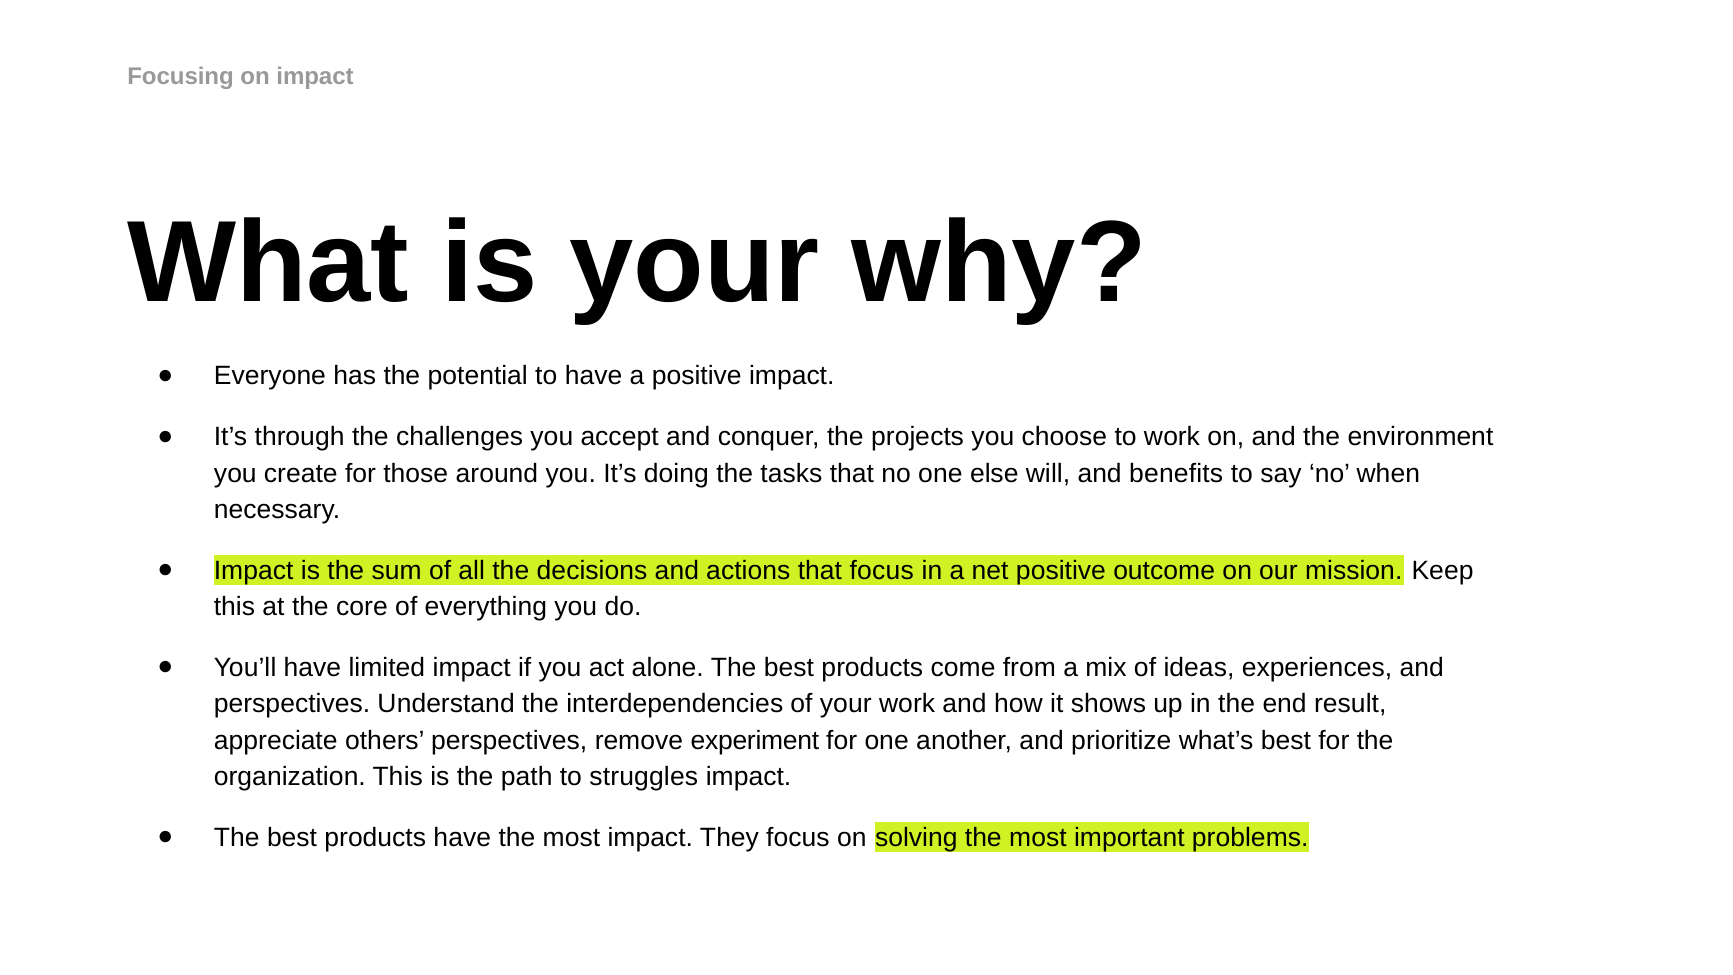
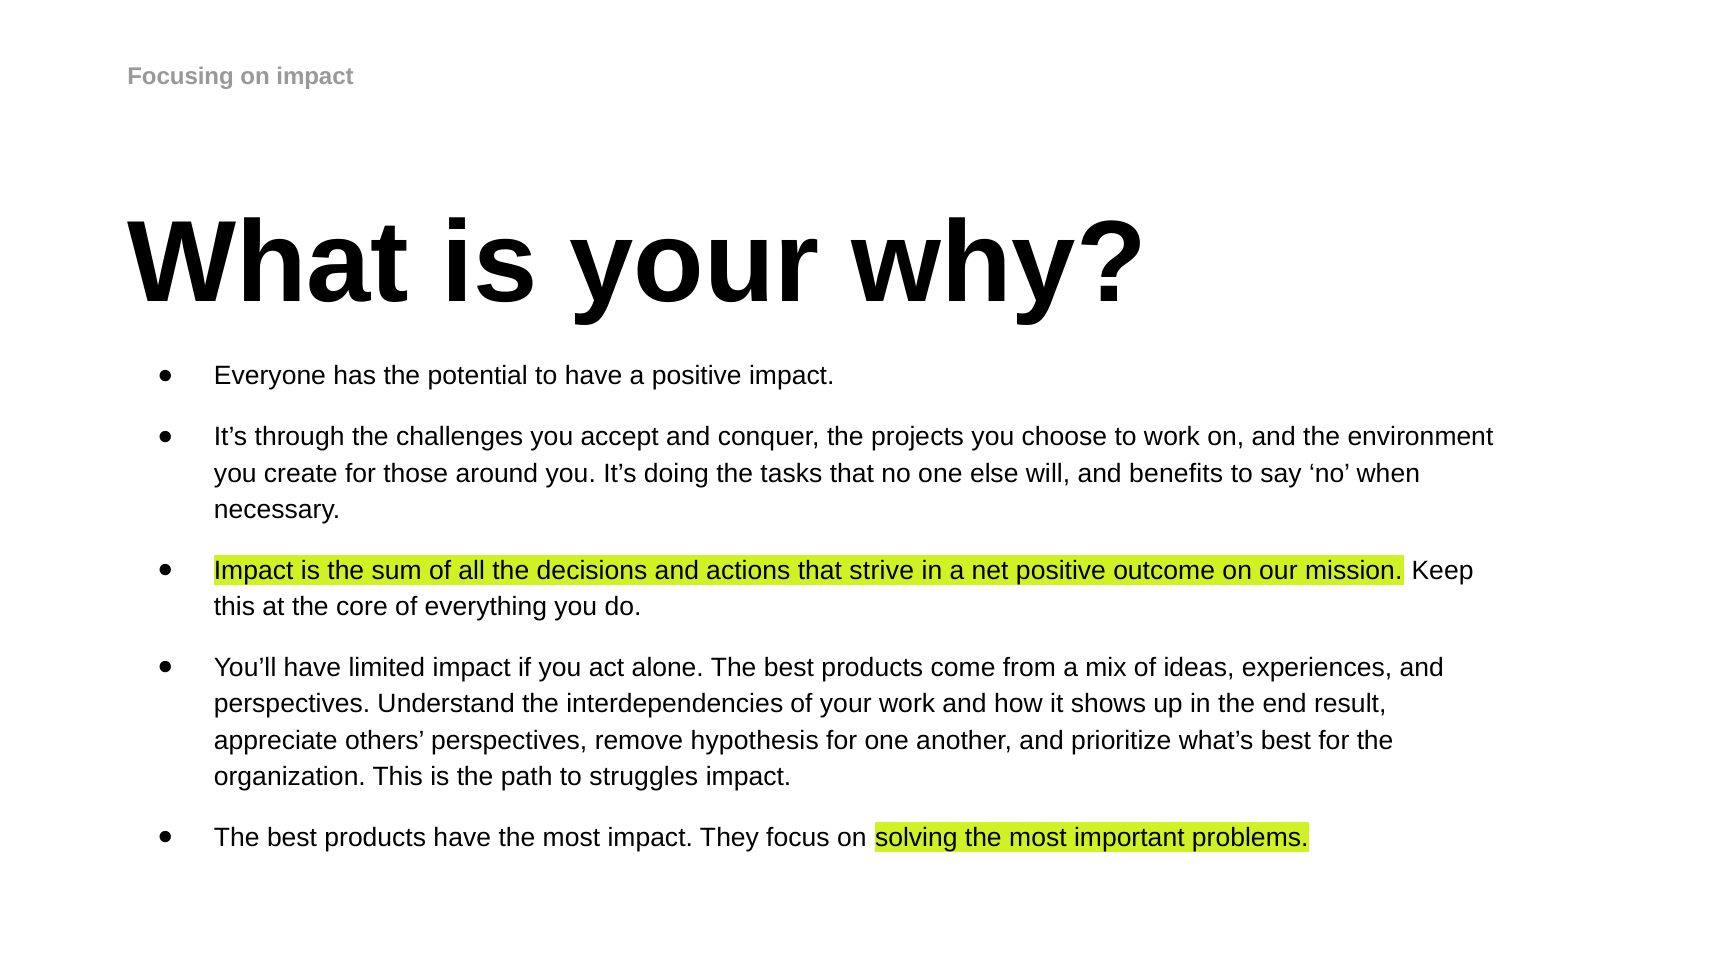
that focus: focus -> strive (882, 570)
experiment: experiment -> hypothesis (755, 740)
